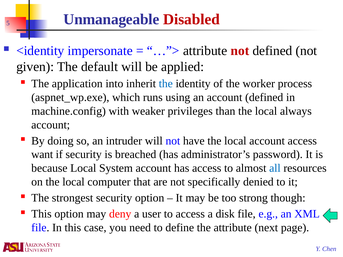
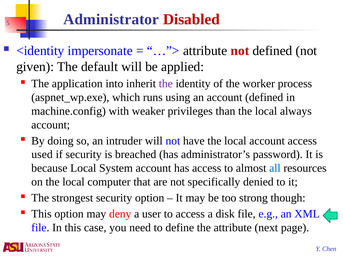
Unmanageable: Unmanageable -> Administrator (111, 19)
the colour: blue -> purple (166, 84)
want: want -> used (42, 155)
